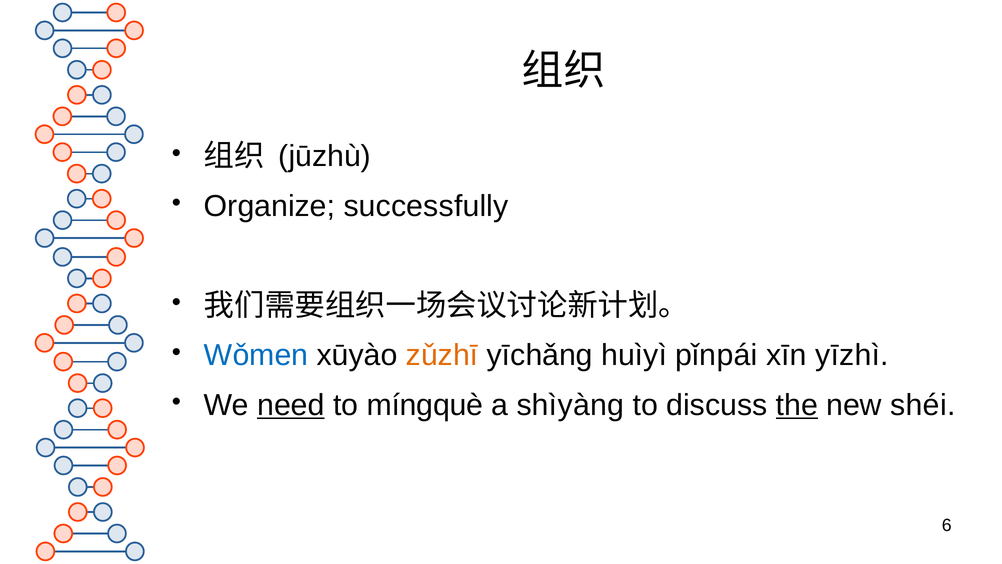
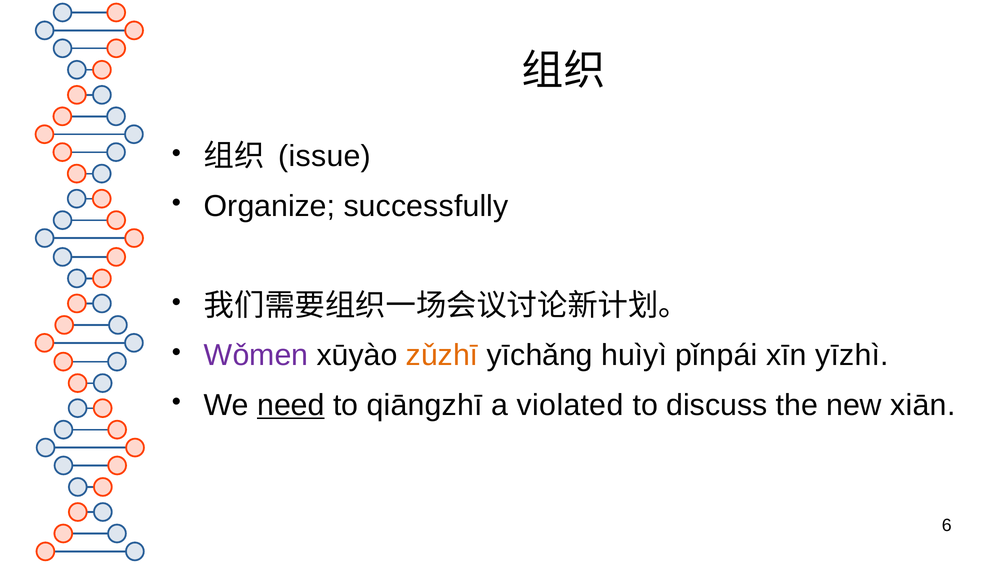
jūzhù: jūzhù -> issue (325, 156)
Wǒmen colour: blue -> purple (256, 355)
míngquè: míngquè -> qiāngzhī (425, 405)
shìyàng: shìyàng -> violated (570, 405)
the underline: present -> none (797, 405)
shéi: shéi -> xiān (923, 405)
